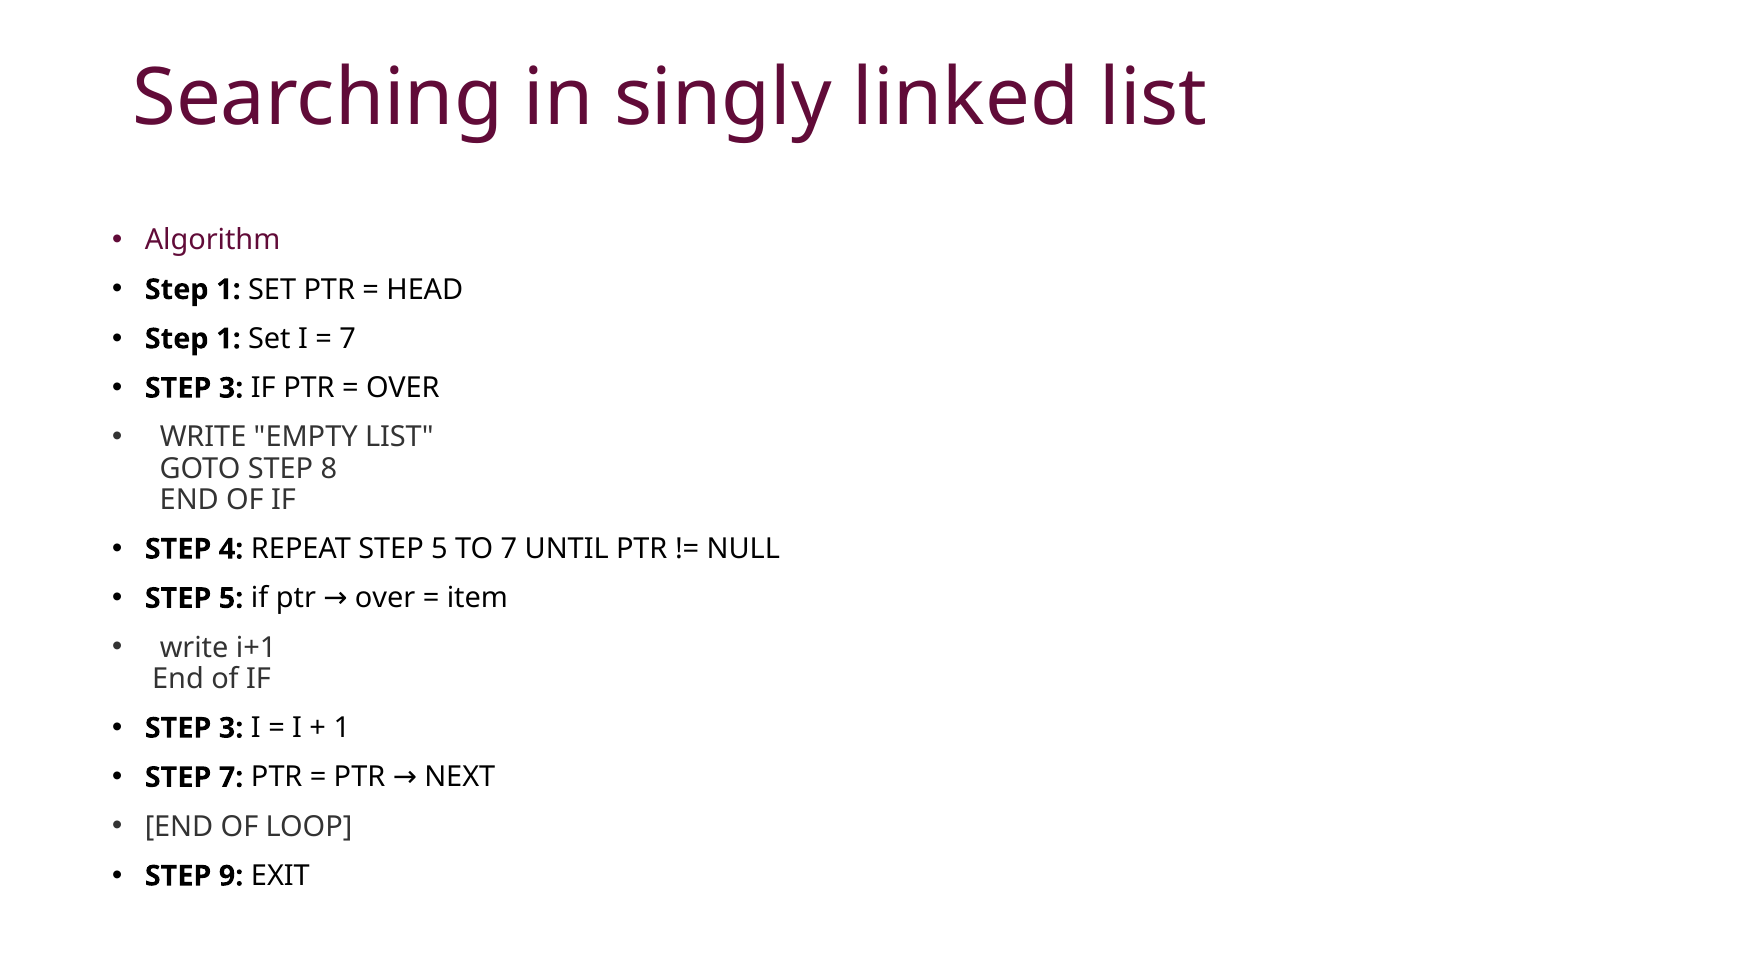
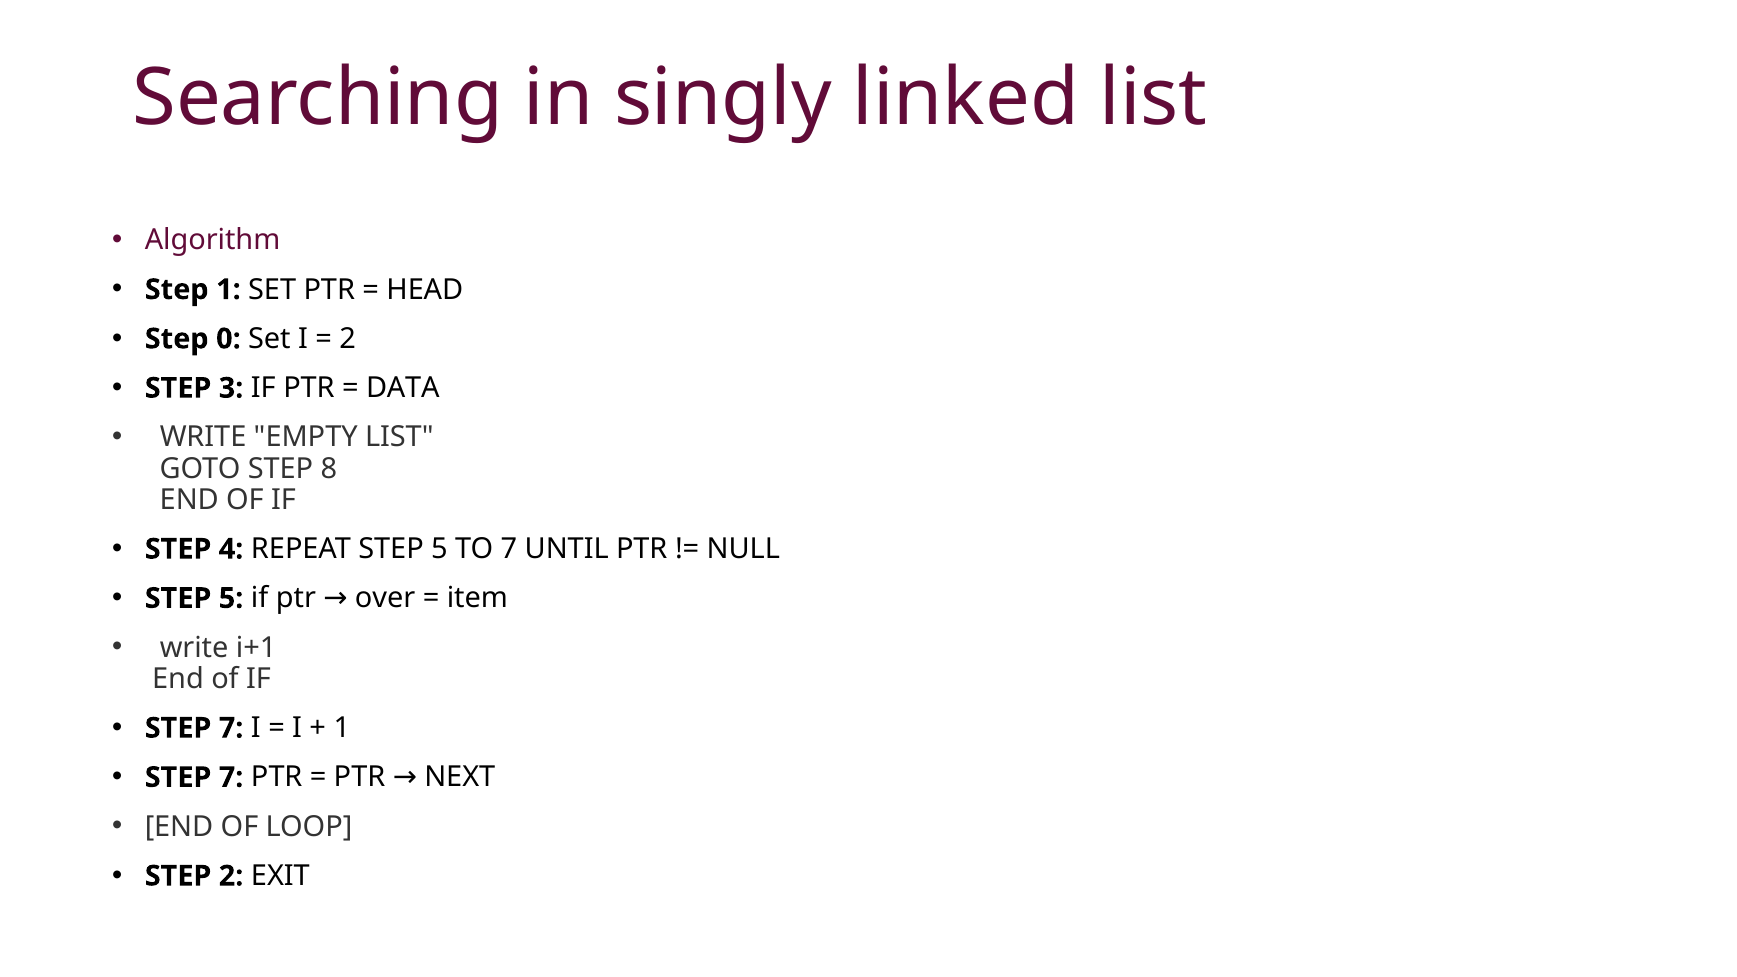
1: 1 -> 0 (228, 339)
7: 7 -> 2 (348, 339)
OVER: OVER -> DATA (403, 388)
3: 3 -> 7 (231, 728)
STEP 9: 9 -> 2 (231, 876)
